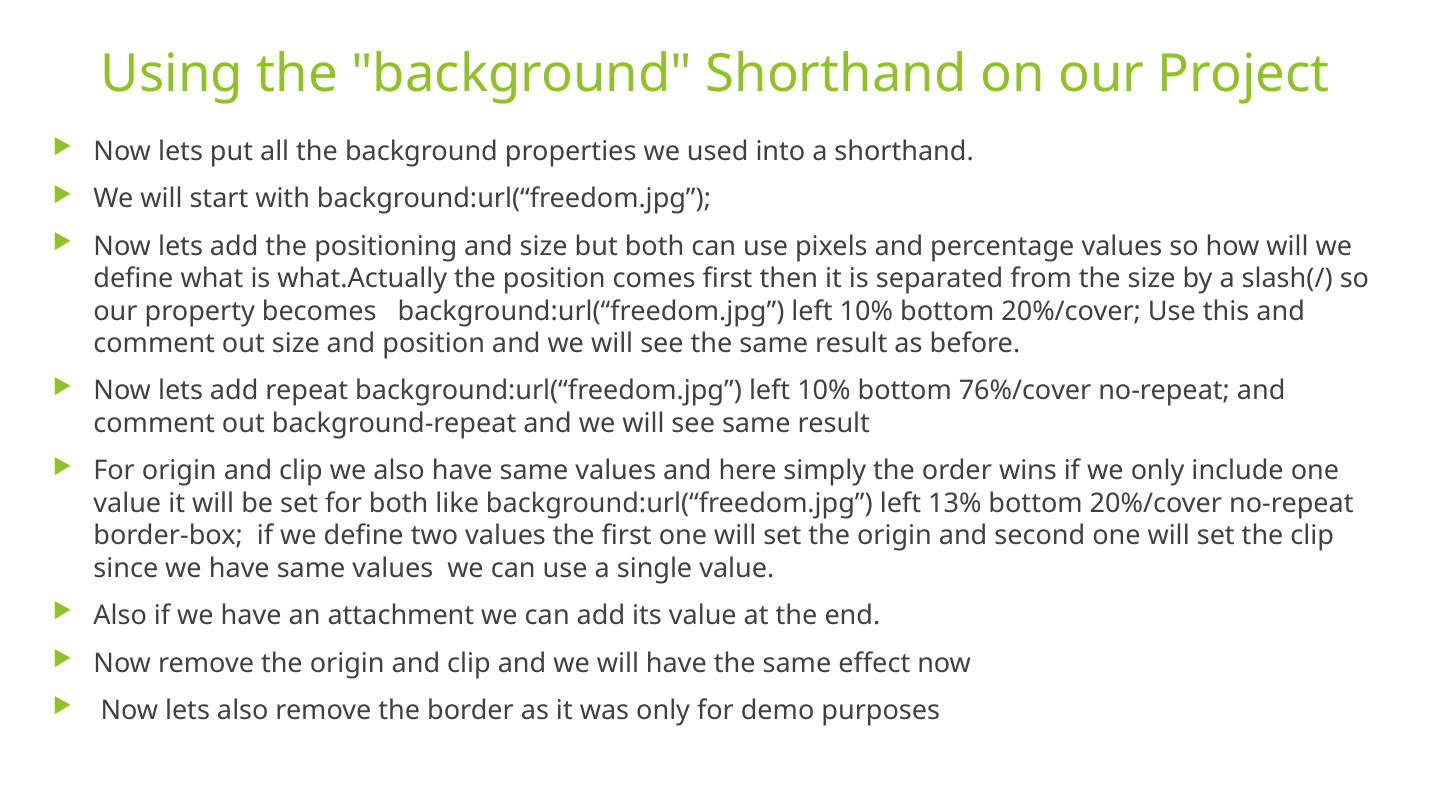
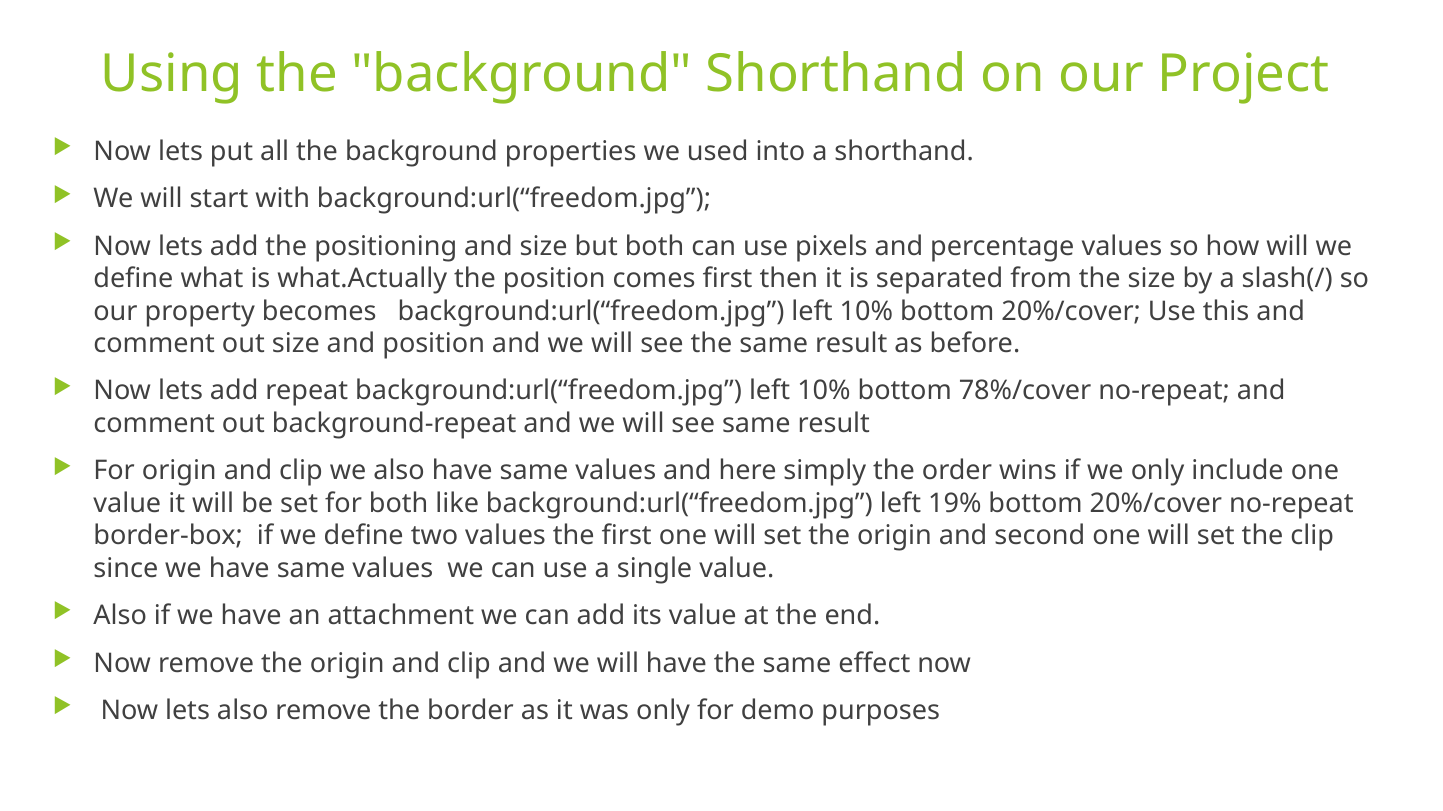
76%/cover: 76%/cover -> 78%/cover (1025, 391)
13%: 13% -> 19% (955, 504)
